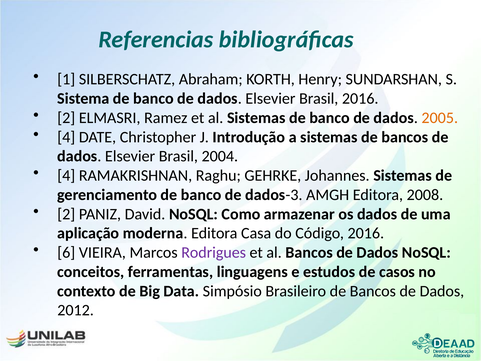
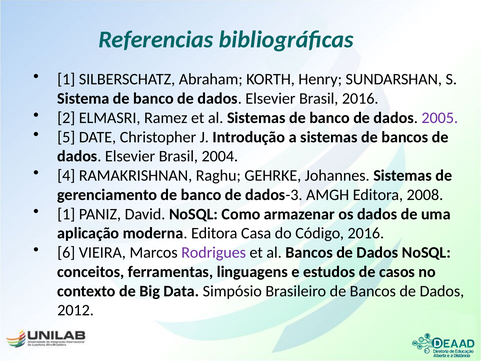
2005 colour: orange -> purple (440, 118)
4: 4 -> 5 (66, 137)
2: 2 -> 1 (66, 214)
